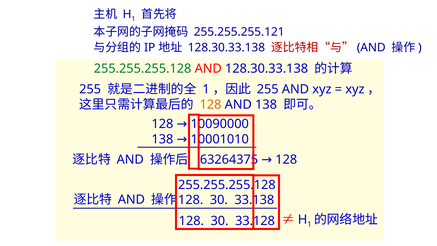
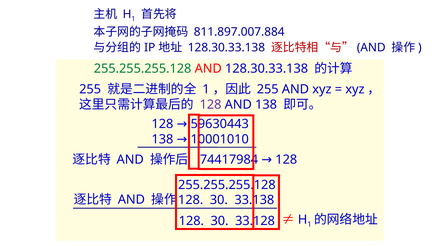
255.255.255.121: 255.255.255.121 -> 811.897.007.884 (239, 32)
128 colour: orange -> purple (211, 104)
10090000: 10090000 -> 59630443 (220, 124)
63264375: 63264375 -> 74417984 (229, 159)
